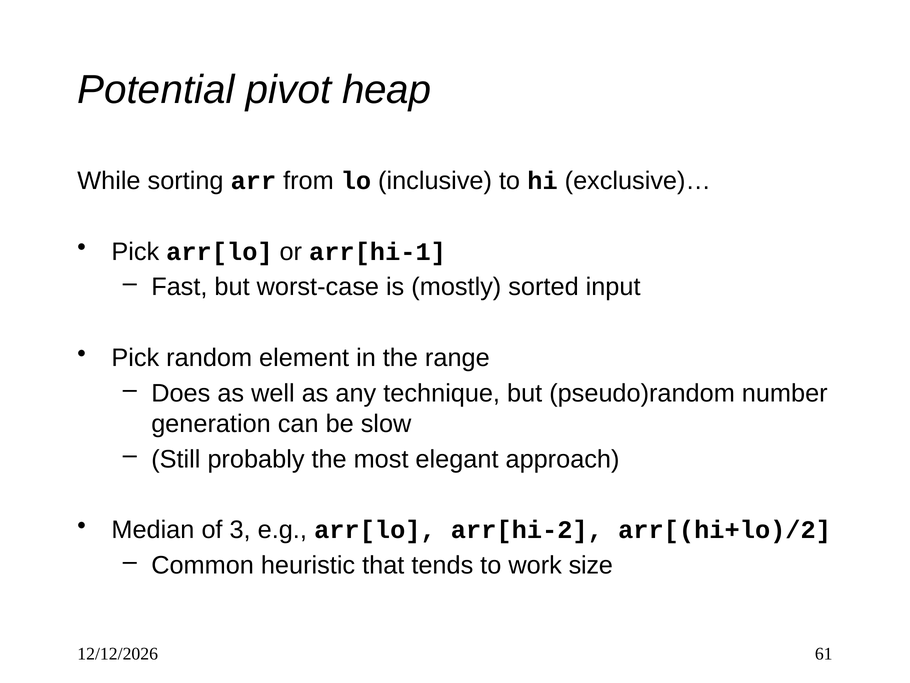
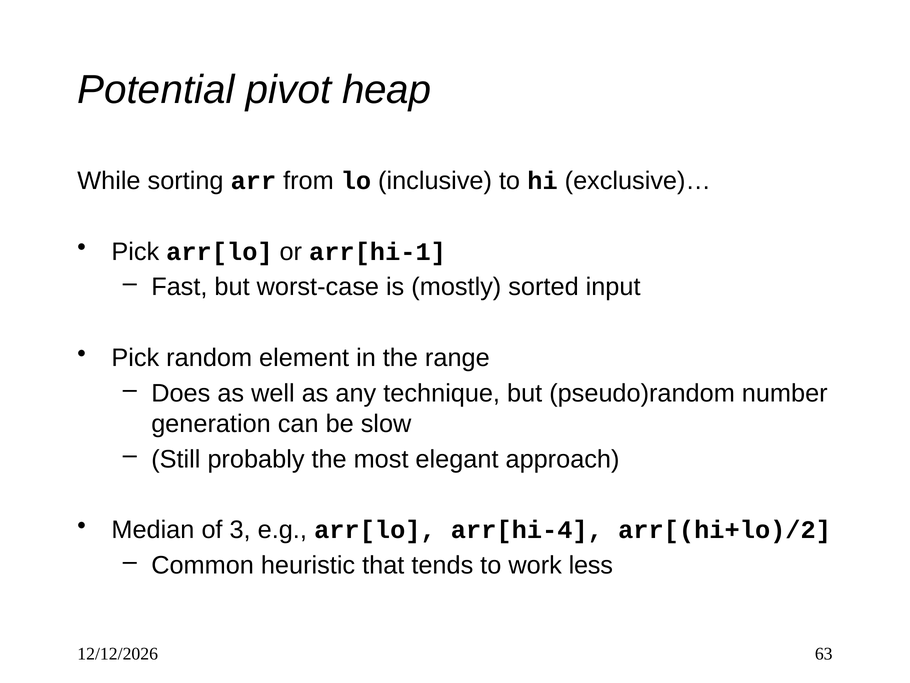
arr[hi-2: arr[hi-2 -> arr[hi-4 (527, 530)
size: size -> less (591, 565)
61: 61 -> 63 (824, 653)
